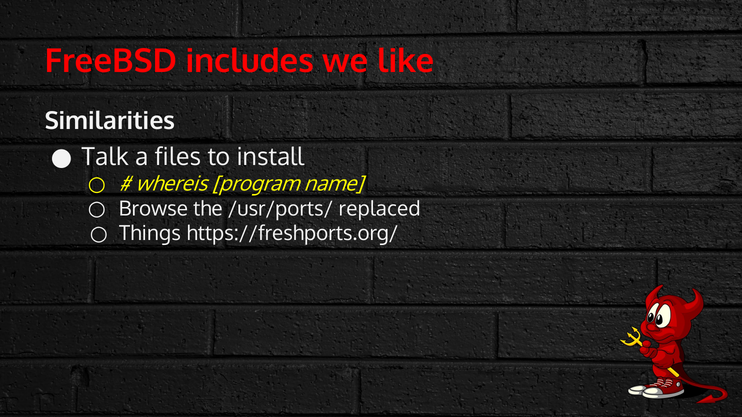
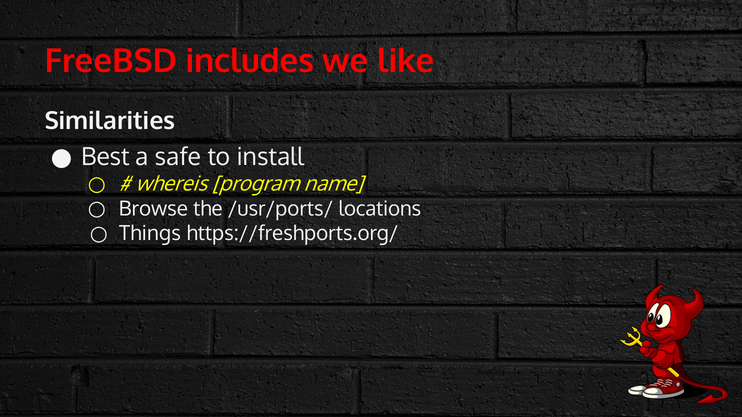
Talk: Talk -> Best (106, 157)
files: files -> safe (178, 157)
replaced: replaced -> locations (380, 209)
